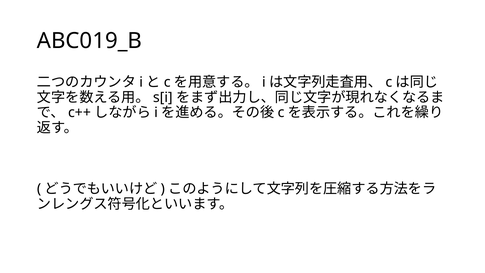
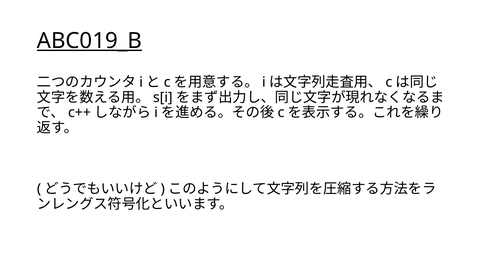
ABC019_B underline: none -> present (90, 41)
